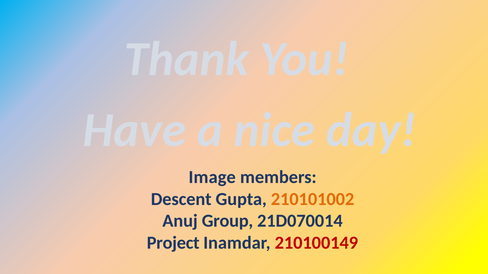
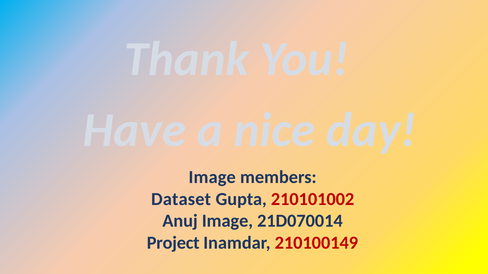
Descent: Descent -> Dataset (181, 199)
210101002 colour: orange -> red (313, 199)
Anuj Group: Group -> Image (227, 221)
